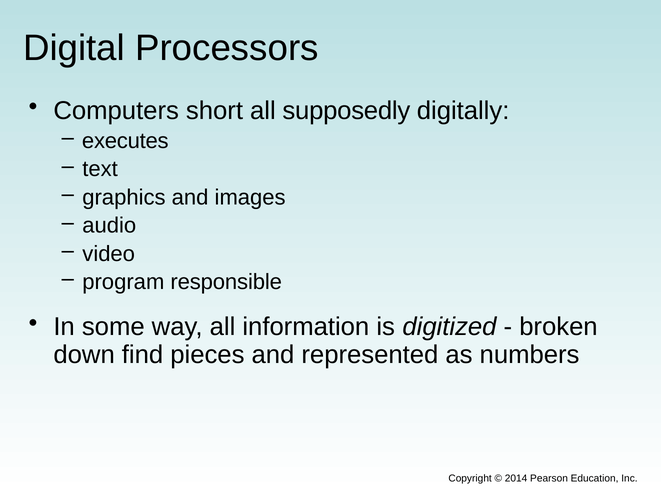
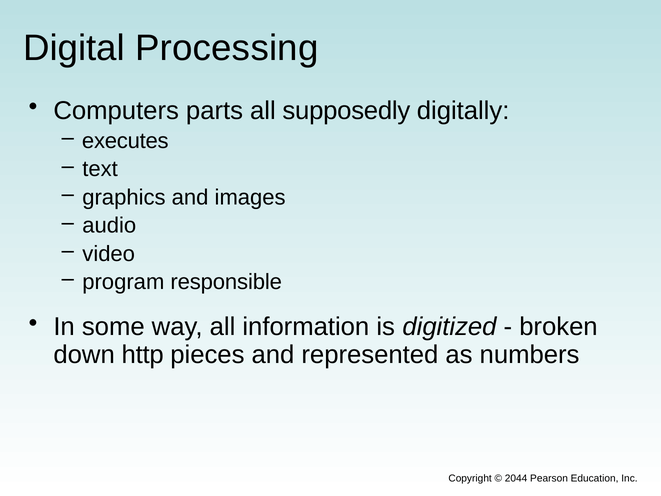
Processors: Processors -> Processing (227, 48)
short: short -> parts (214, 111)
find: find -> http (143, 355)
2014: 2014 -> 2044 (516, 478)
